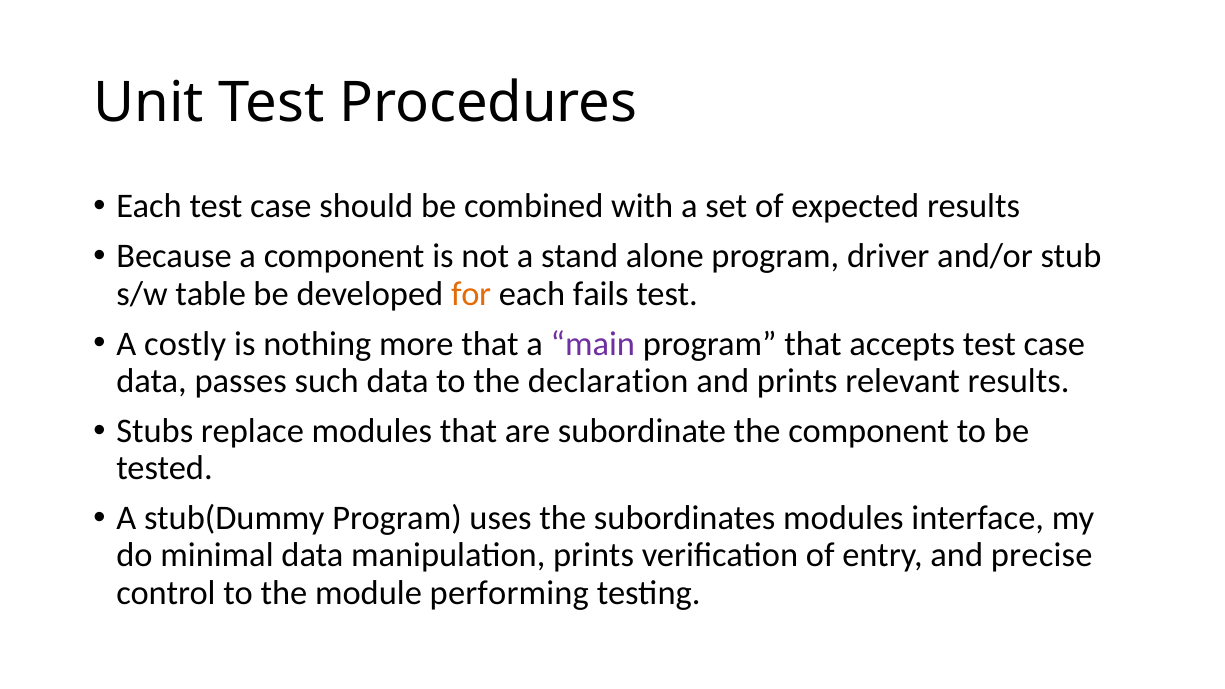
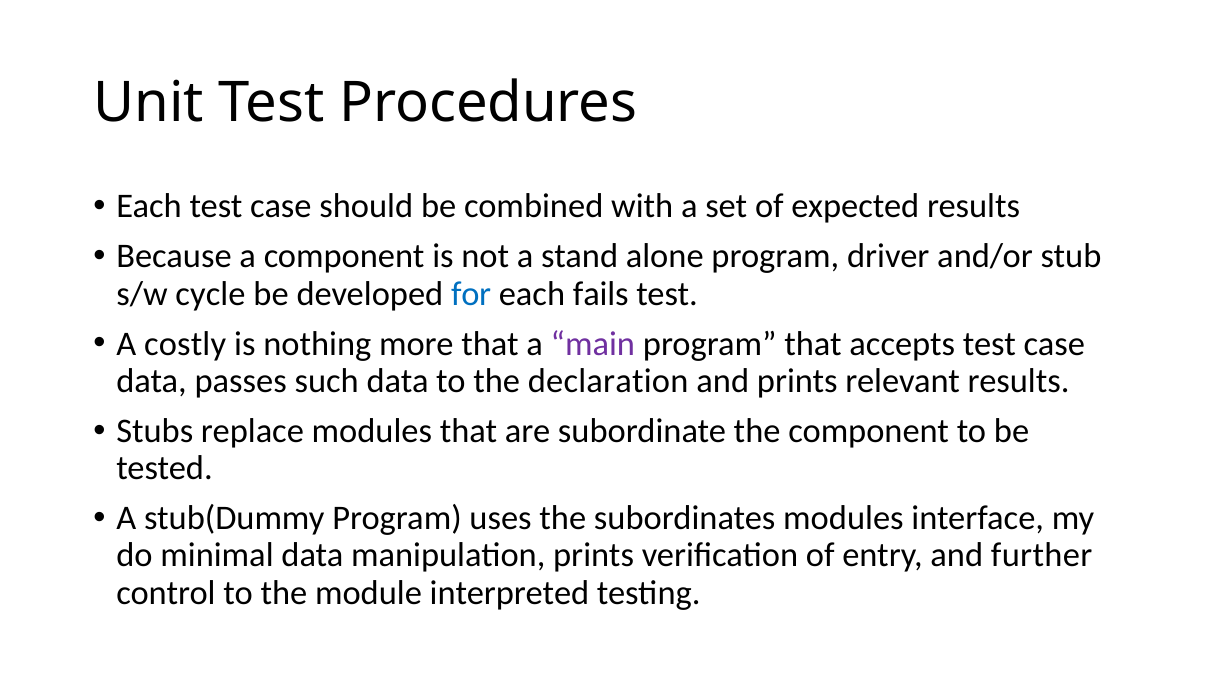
table: table -> cycle (211, 294)
for colour: orange -> blue (471, 294)
precise: precise -> further (1042, 556)
performing: performing -> interpreted (509, 593)
